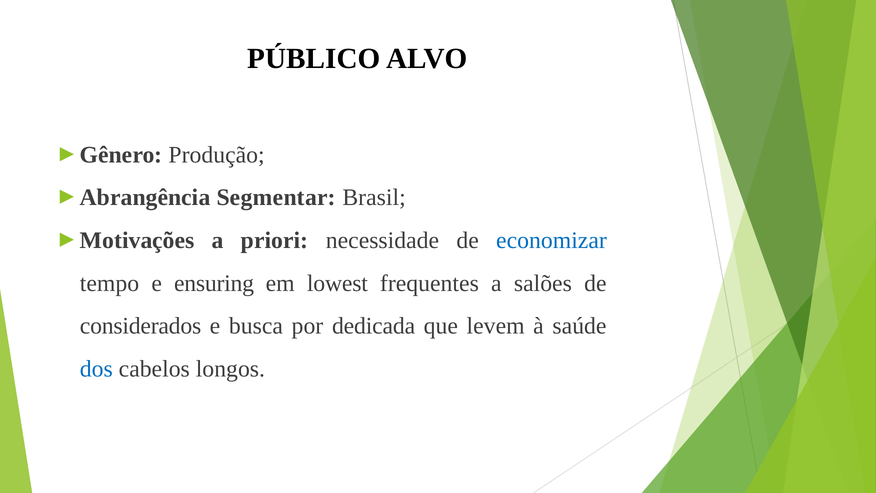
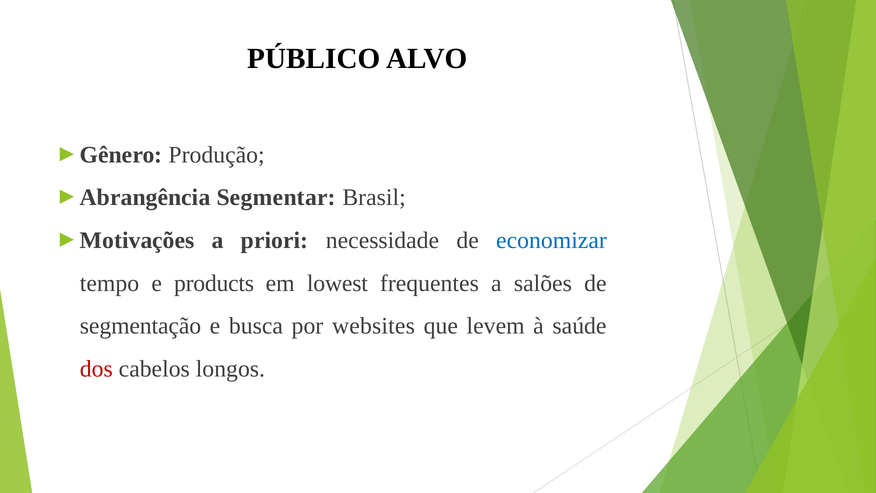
ensuring: ensuring -> products (214, 283)
considerados: considerados -> segmentação (141, 326)
dedicada: dedicada -> websites (373, 326)
dos colour: blue -> red (96, 369)
